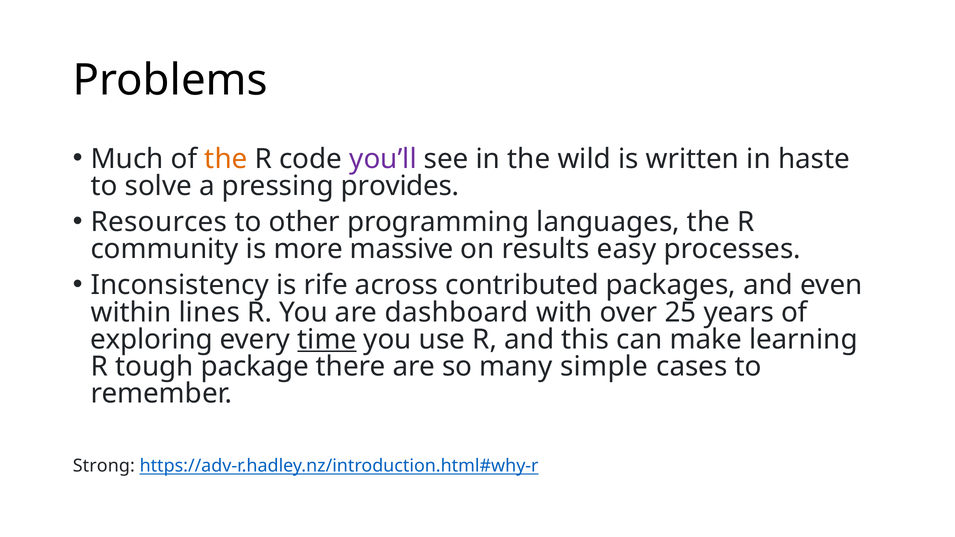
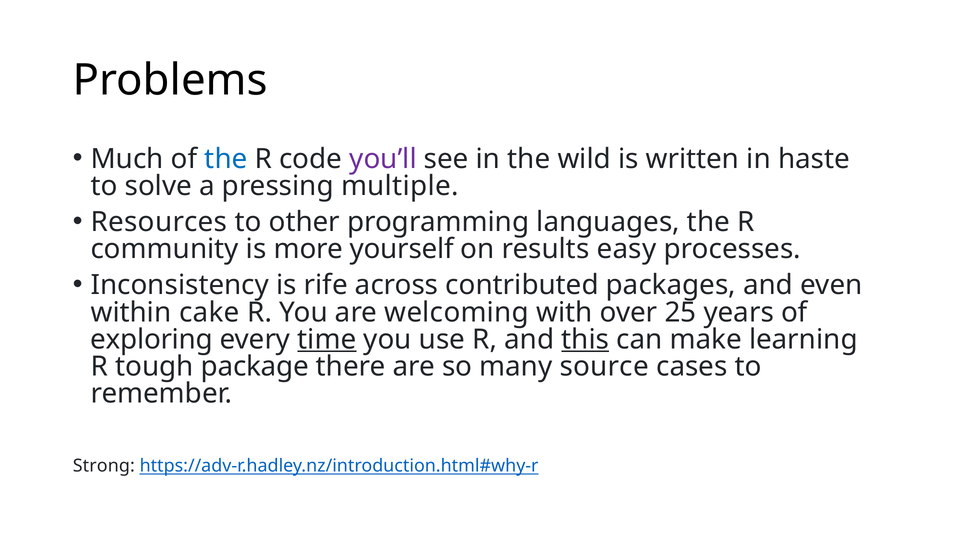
the colour: orange -> blue (226, 159)
provides: provides -> multiple (400, 186)
massive: massive -> yourself (402, 249)
lines: lines -> cake (209, 312)
dashboard: dashboard -> welcoming (457, 312)
this underline: none -> present (585, 340)
simple: simple -> source (604, 367)
